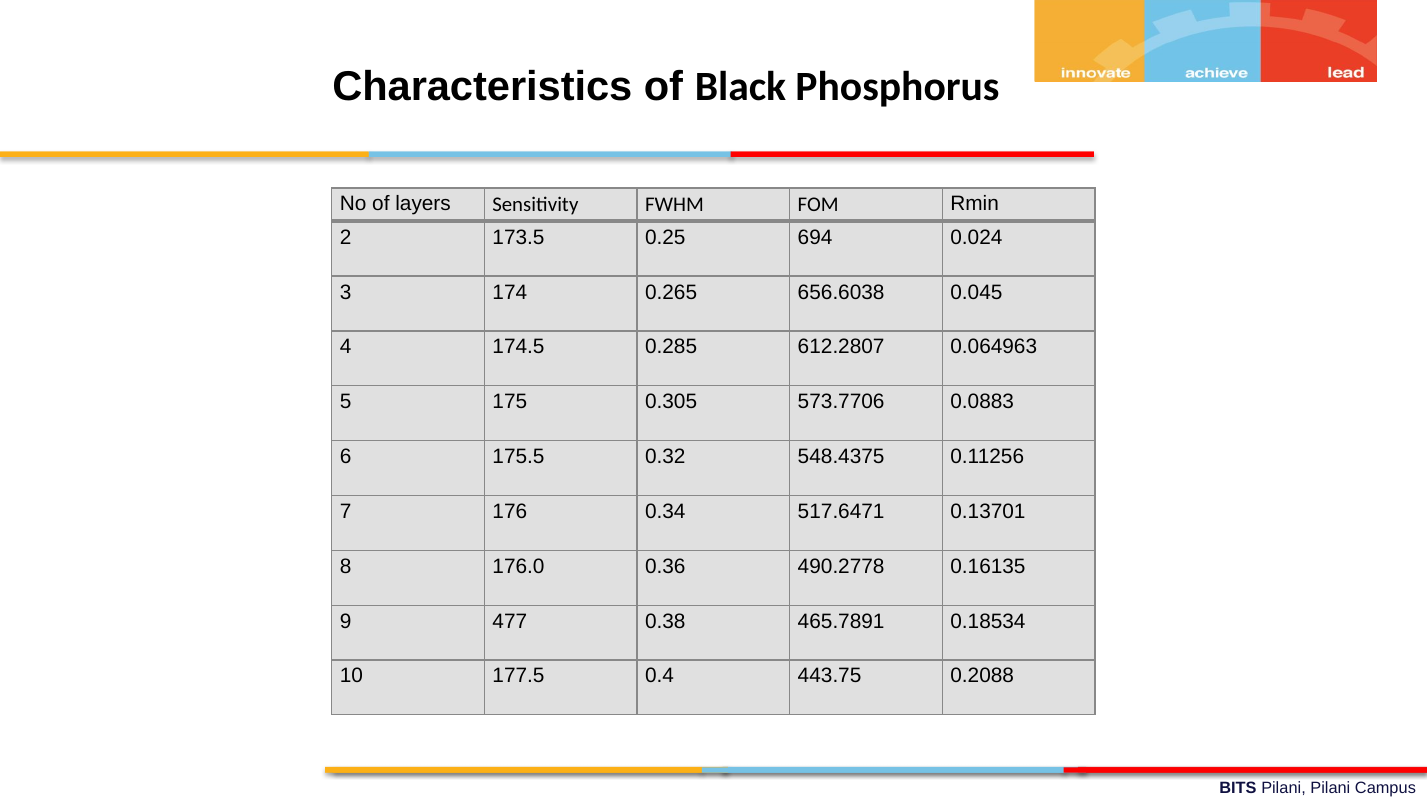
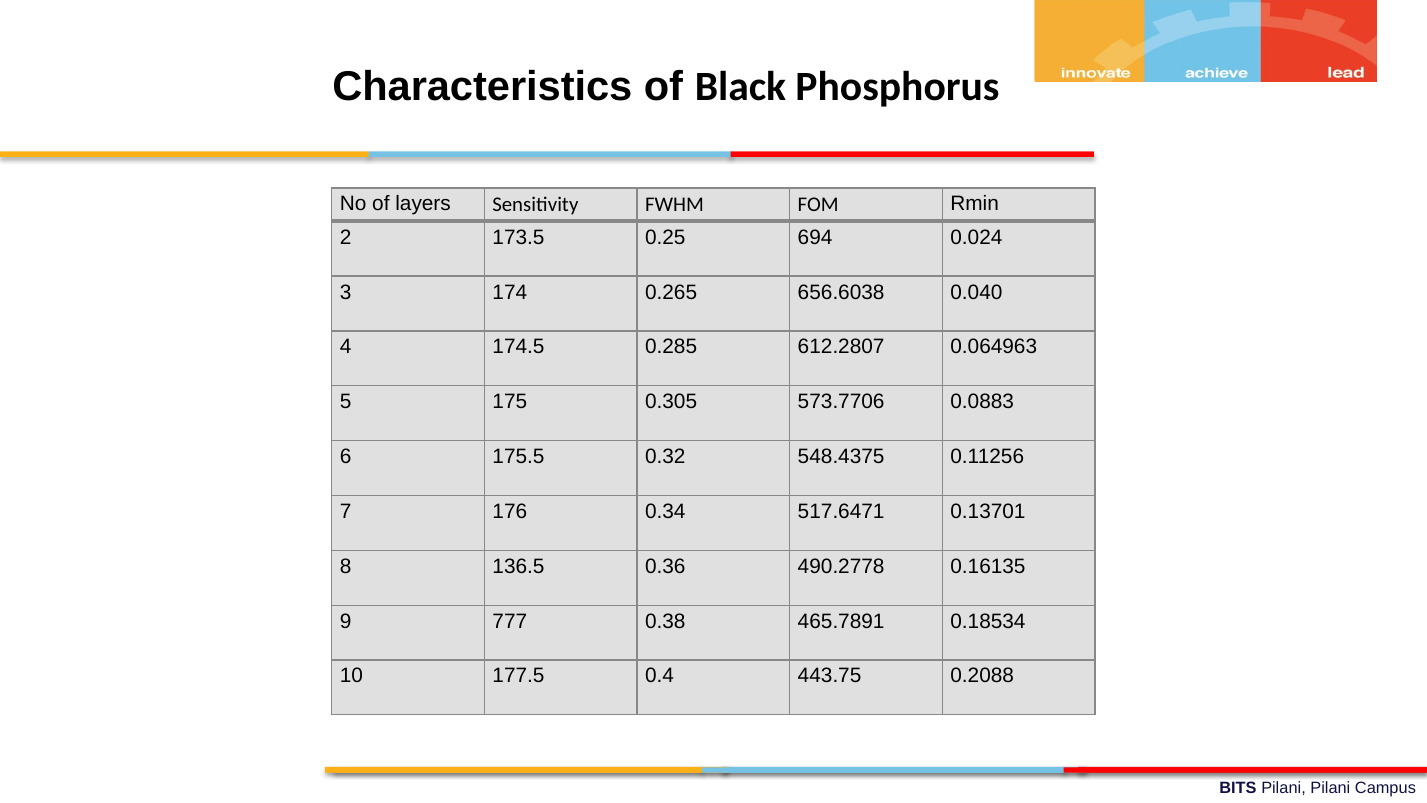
0.045: 0.045 -> 0.040 (976, 292)
176.0: 176.0 -> 136.5 (518, 566)
477: 477 -> 777 (510, 621)
